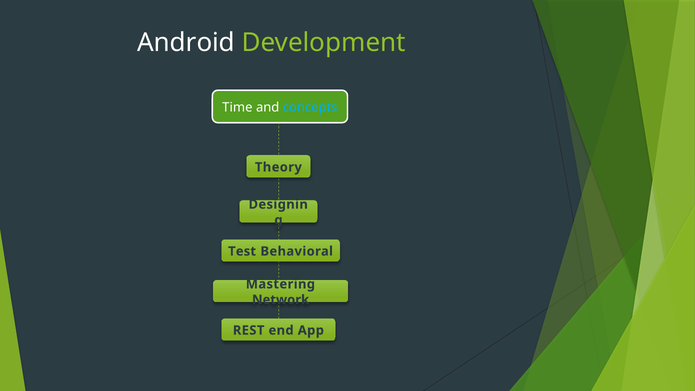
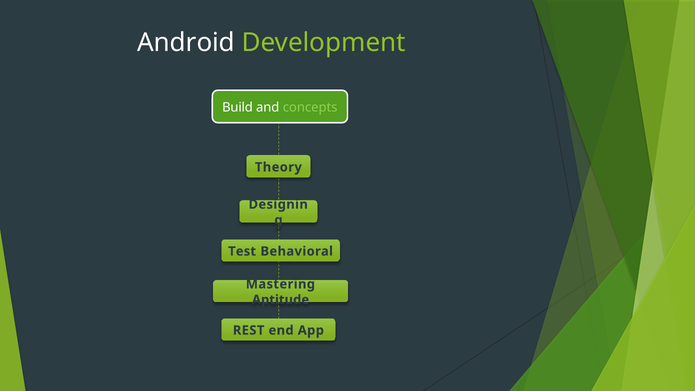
Time: Time -> Build (238, 107)
concepts colour: light blue -> light green (310, 107)
Network: Network -> Aptitude (281, 300)
